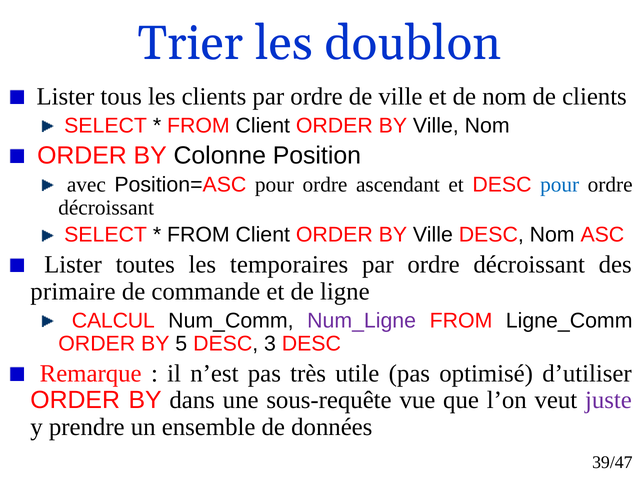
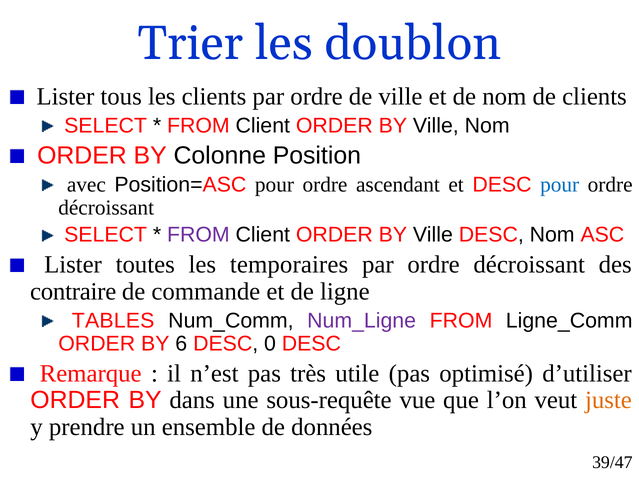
FROM colour: black -> purple (198, 235)
primaire: primaire -> contraire (73, 292)
CALCUL: CALCUL -> TABLES (113, 321)
5: 5 -> 6 (181, 344)
3: 3 -> 0 (270, 344)
juste colour: purple -> orange (608, 400)
